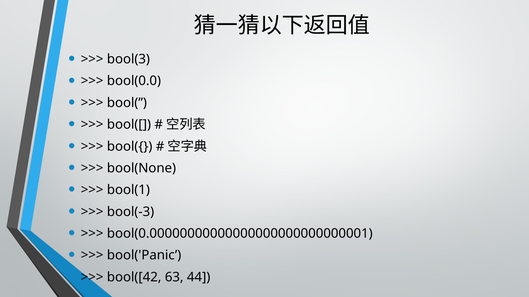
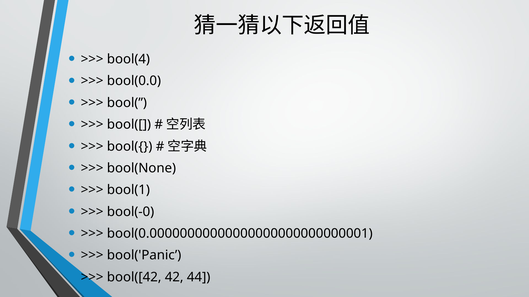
bool(3: bool(3 -> bool(4 (128, 59)
bool(-3: bool(-3 -> bool(-0 (131, 212)
63: 63 -> 42 (174, 278)
